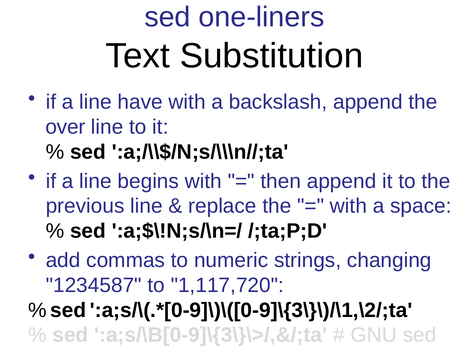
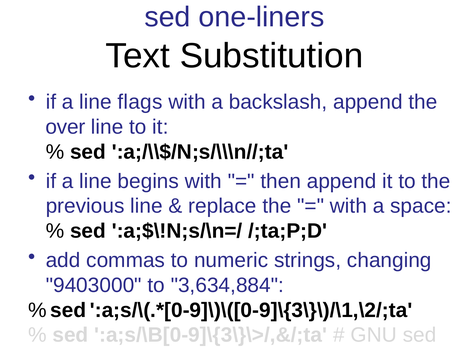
have: have -> flags (140, 102)
1234587: 1234587 -> 9403000 (94, 286)
1,117,720: 1,117,720 -> 3,634,884 (227, 286)
